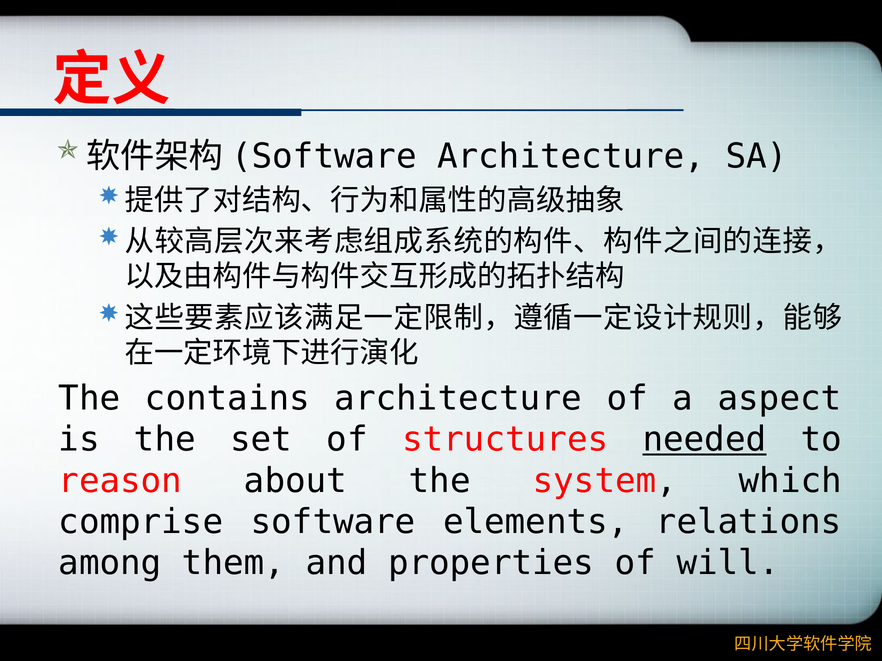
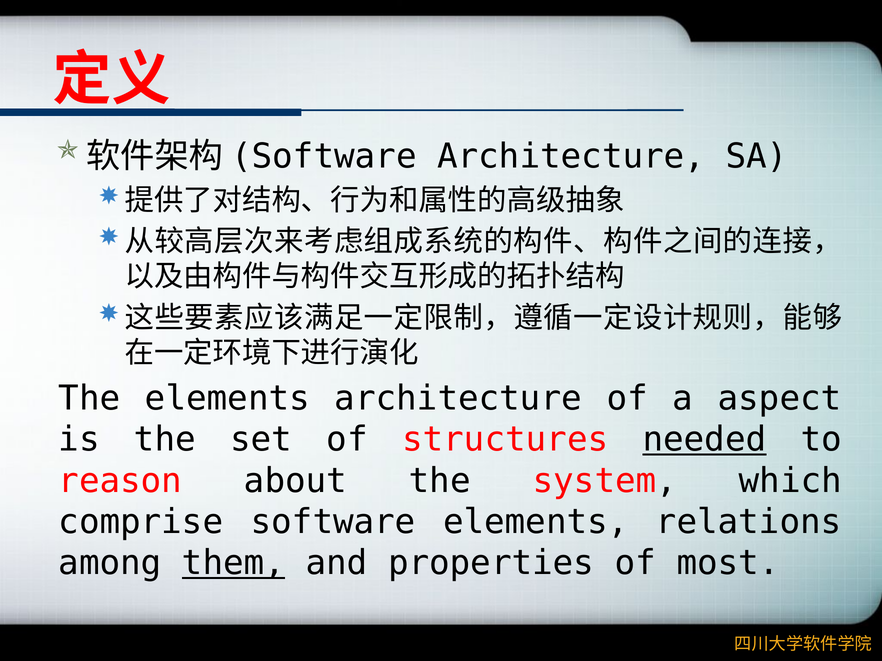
The contains: contains -> elements (227, 399)
them underline: none -> present (234, 564)
will: will -> most (728, 564)
